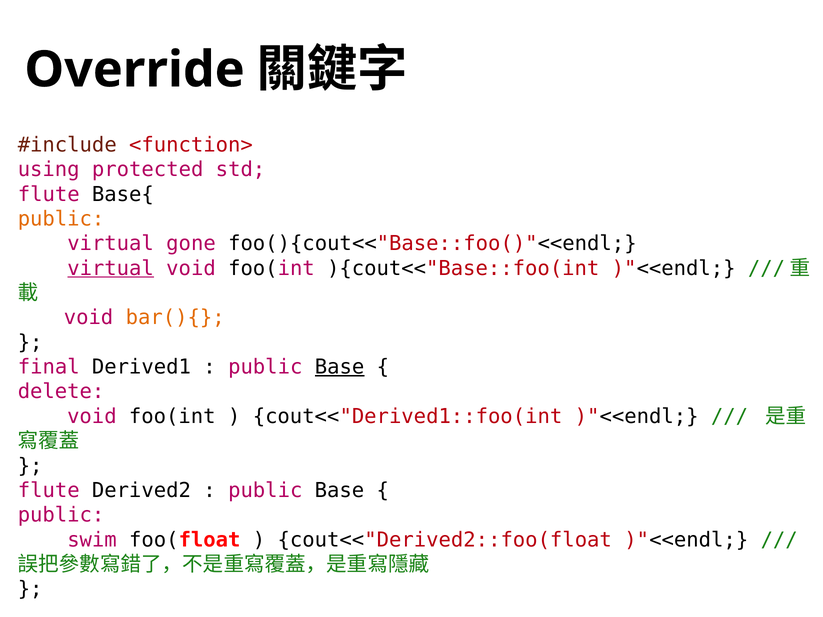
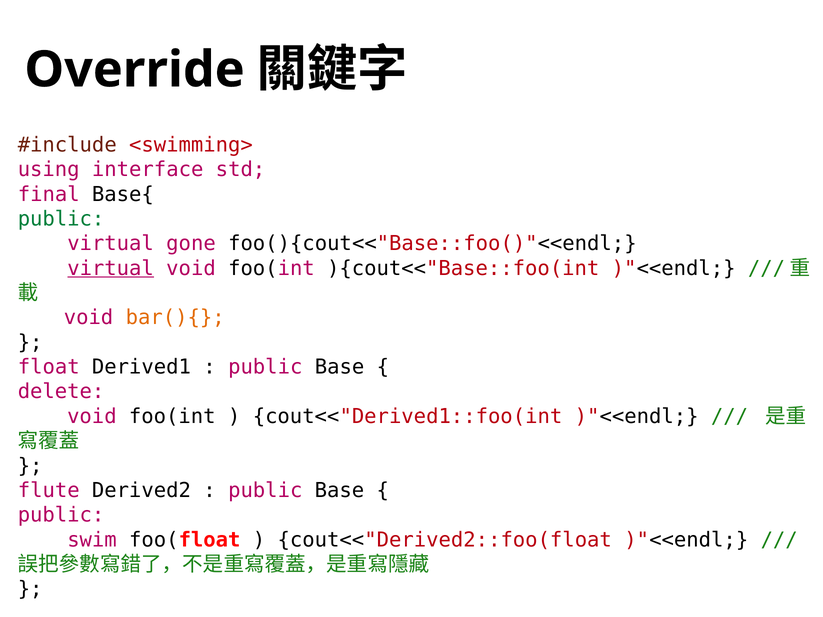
<function>: <function> -> <swimming> (191, 145)
protected: protected -> interface (148, 170)
flute: flute -> final (49, 194)
public colour: orange -> green (61, 219)
final: final -> float (49, 367)
Base underline: present -> none (340, 367)
